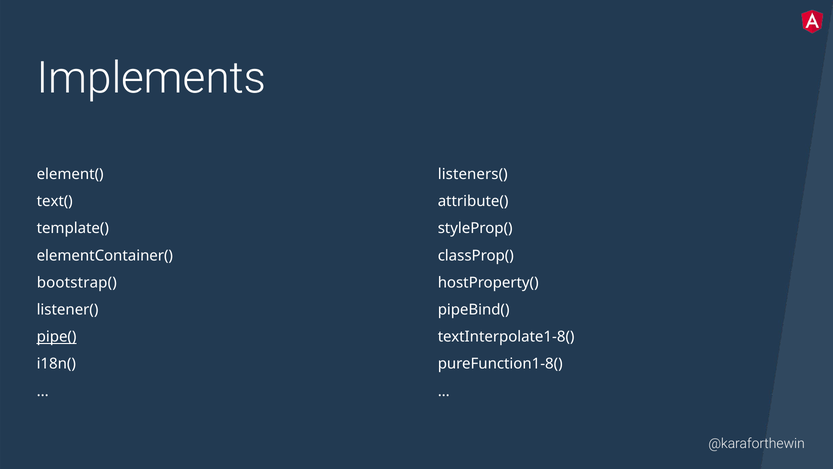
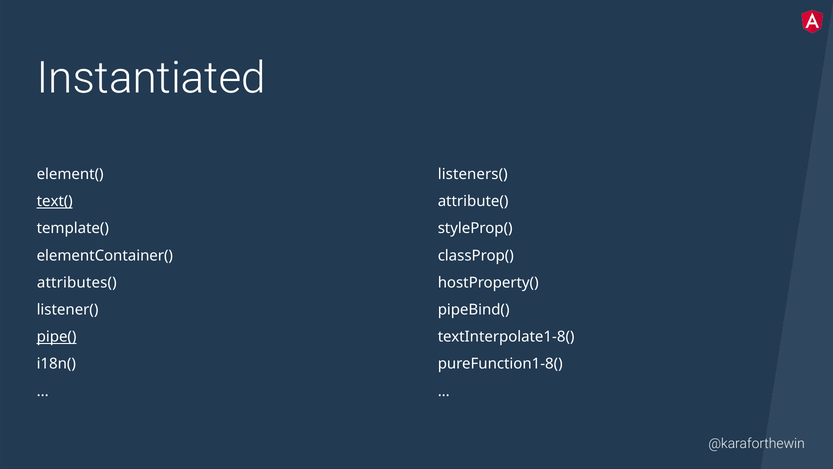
Implements: Implements -> Instantiated (151, 78)
text( underline: none -> present (55, 201)
bootstrap(: bootstrap( -> attributes( (77, 282)
